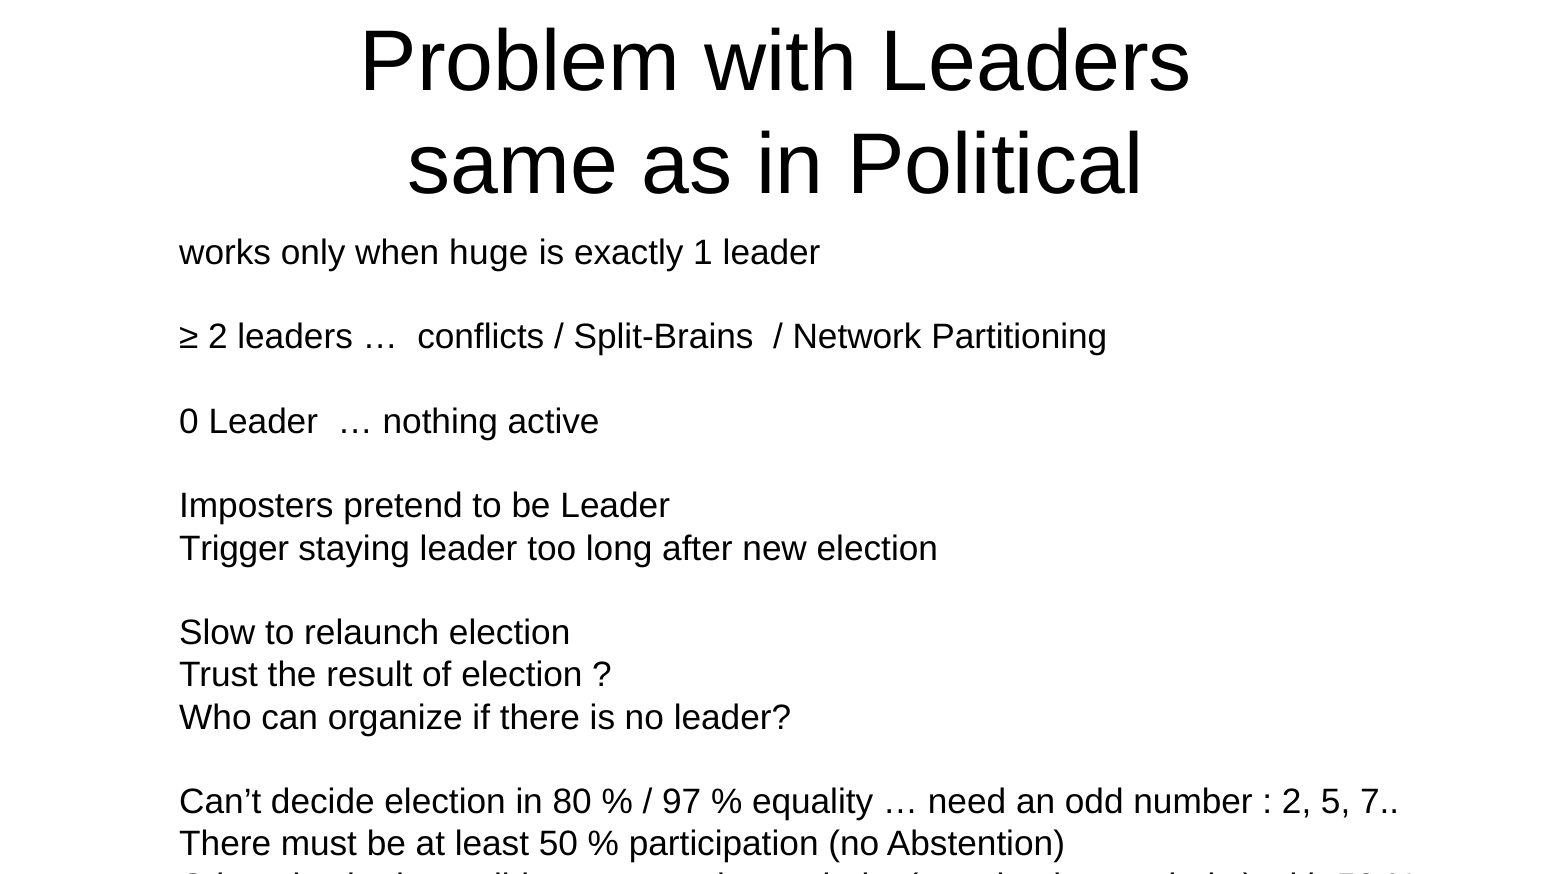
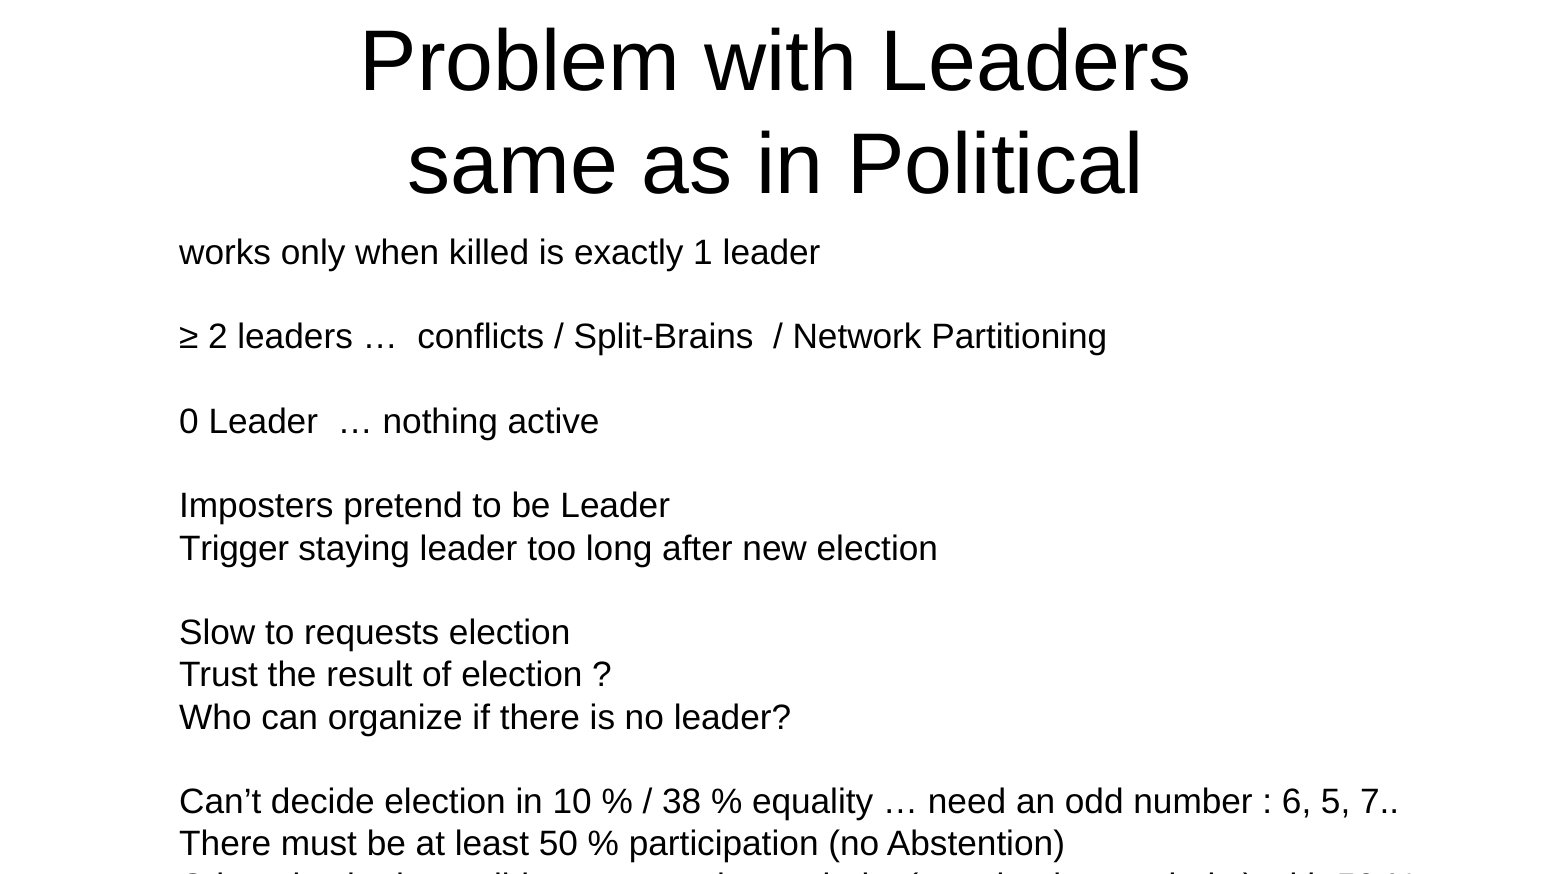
huge: huge -> killed (489, 252)
relaunch: relaunch -> requests (372, 633)
80: 80 -> 10 (572, 802)
97: 97 -> 38 (682, 802)
2: 2 -> 6 (1297, 802)
